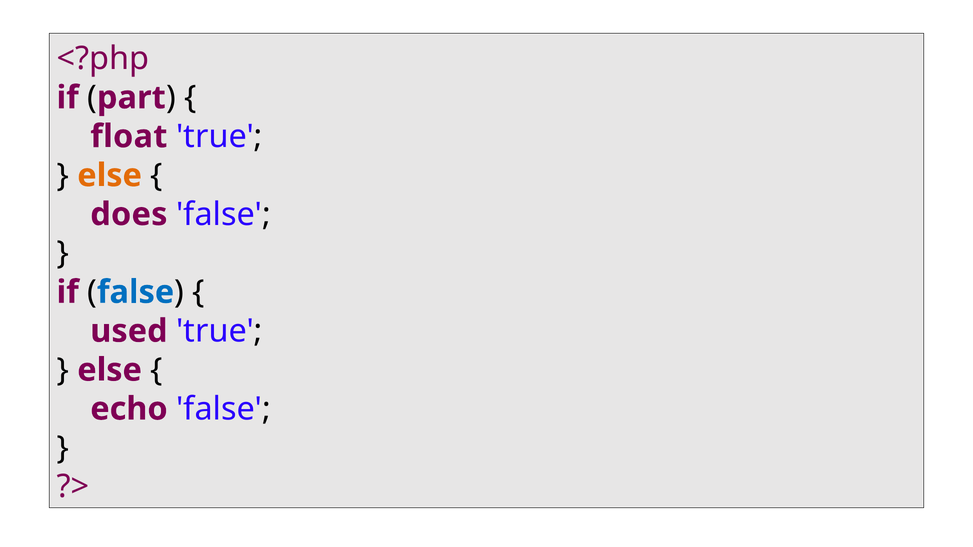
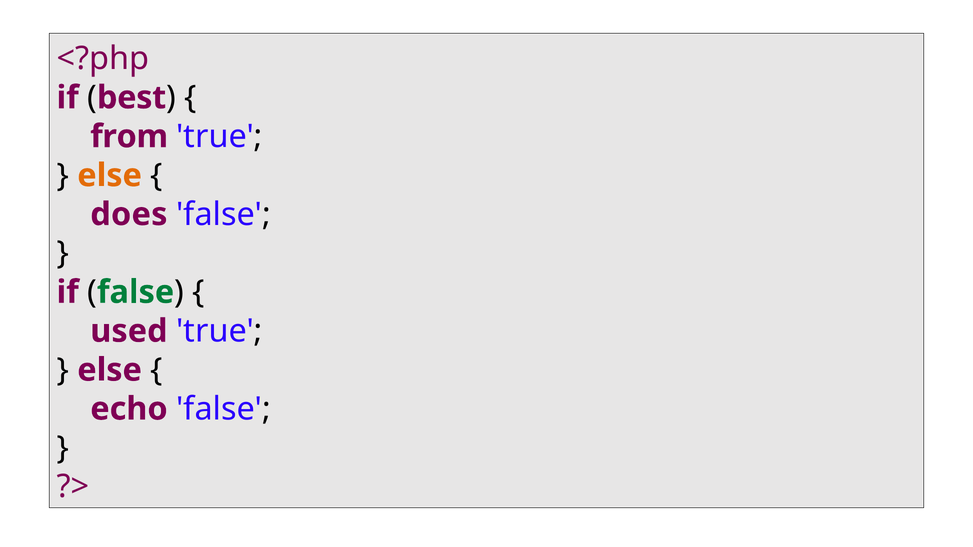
part: part -> best (132, 98)
float: float -> from (129, 137)
false colour: blue -> green (136, 292)
